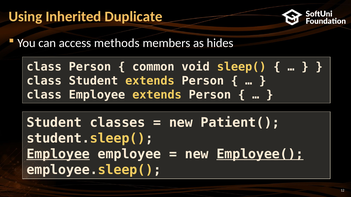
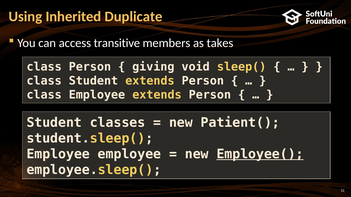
methods: methods -> transitive (117, 43)
hides: hides -> takes (220, 43)
common: common -> giving (153, 67)
Employee underline: present -> none (58, 154)
